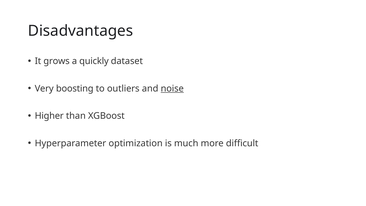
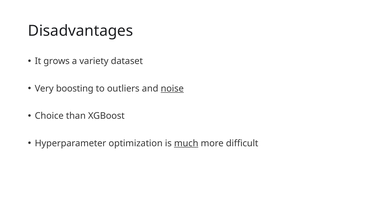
quickly: quickly -> variety (94, 61)
Higher: Higher -> Choice (49, 116)
much underline: none -> present (186, 143)
